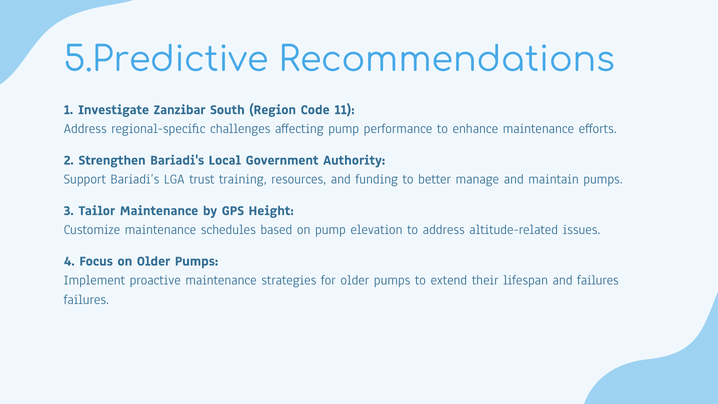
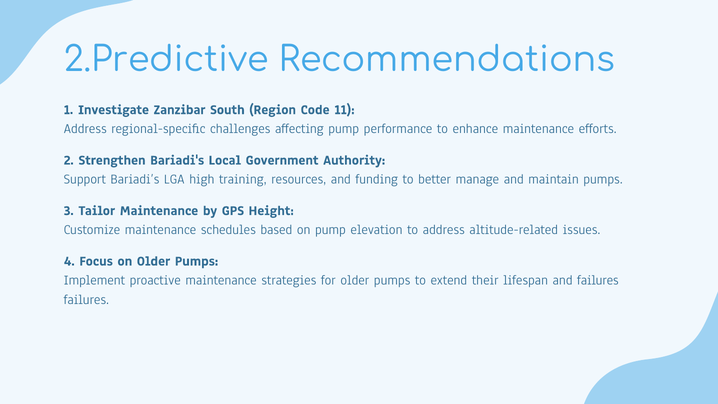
5.Predictive: 5.Predictive -> 2.Predictive (166, 60)
trust: trust -> high (202, 179)
